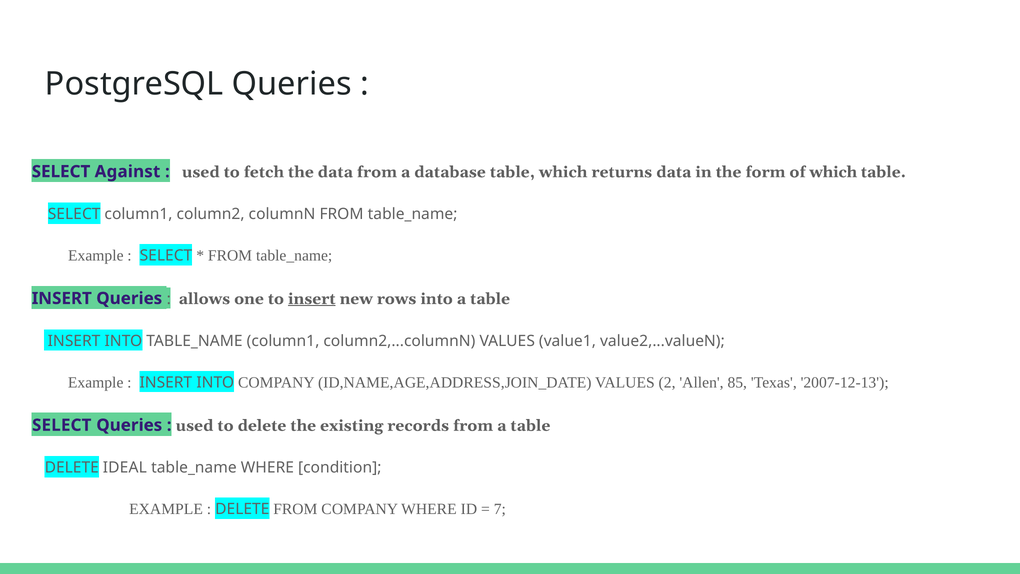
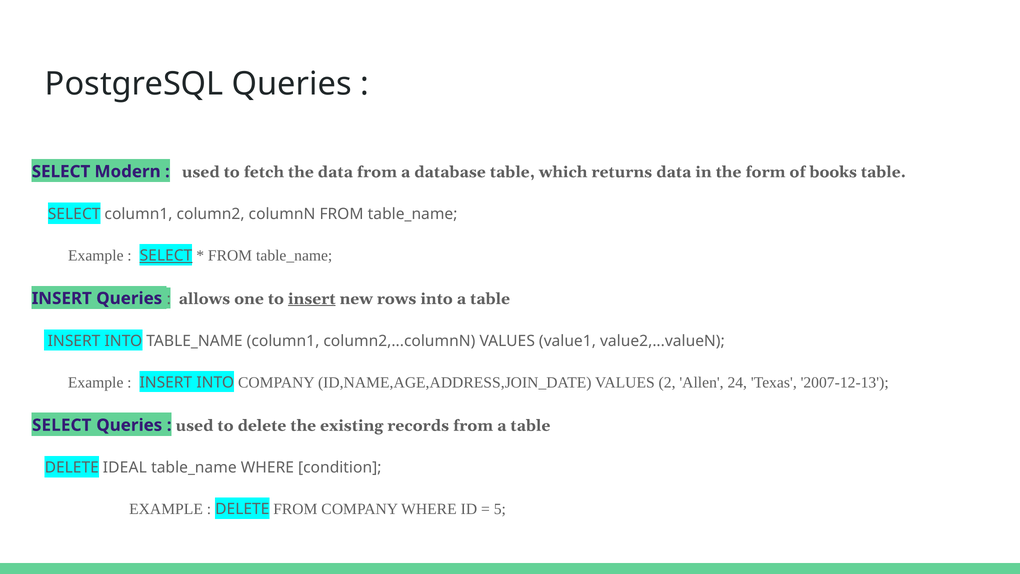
Against: Against -> Modern (128, 172)
of which: which -> books (833, 172)
SELECT underline: none -> present (166, 256)
85: 85 -> 24 (737, 382)
7: 7 -> 5 (500, 509)
